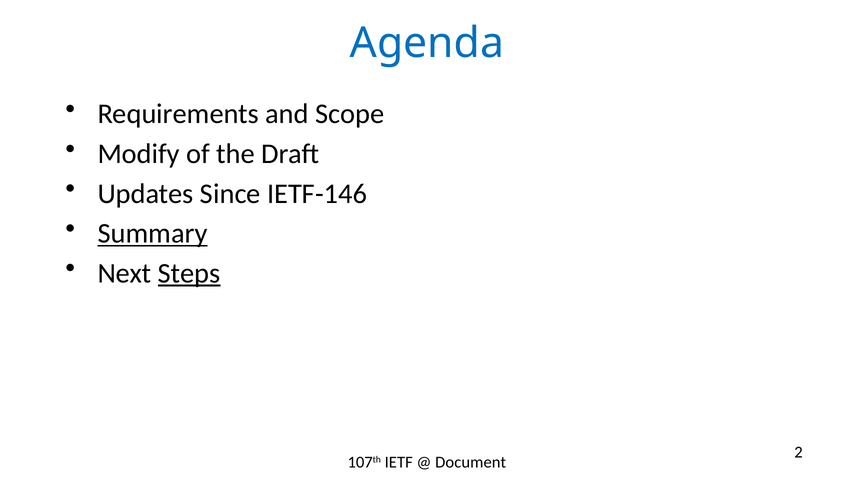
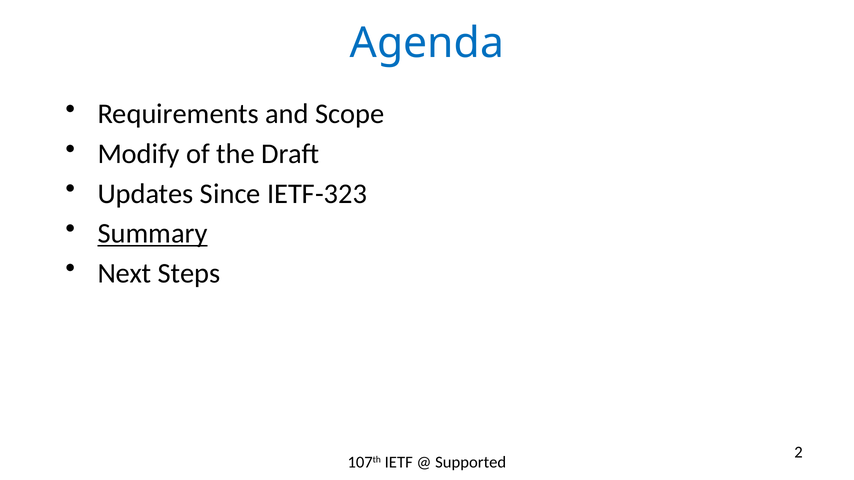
IETF-146: IETF-146 -> IETF-323 (317, 194)
Steps underline: present -> none (189, 273)
Document: Document -> Supported (471, 462)
